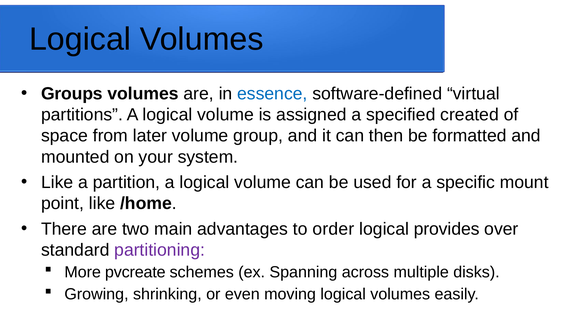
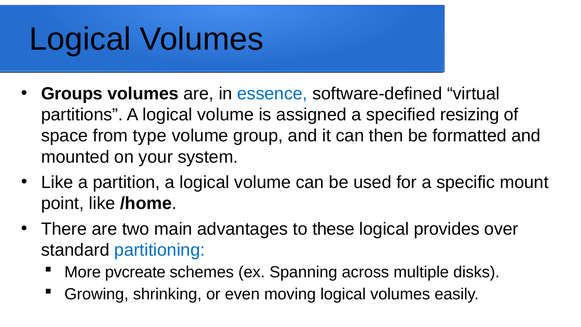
created: created -> resizing (470, 115)
later: later -> type (150, 136)
order: order -> these (334, 229)
partitioning colour: purple -> blue (160, 250)
